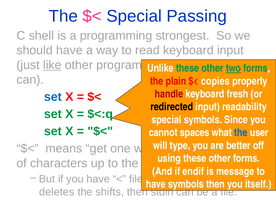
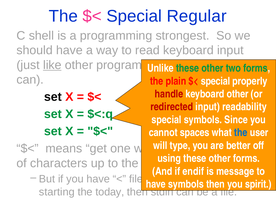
Passing: Passing -> Regular (197, 16)
two underline: present -> none (233, 68)
copies: copies -> special (215, 81)
keyboard fresh: fresh -> other (238, 94)
set colour: blue -> black (53, 97)
redirected colour: black -> red (172, 107)
itself: itself -> spirit (258, 184)
deletes: deletes -> starting (57, 192)
shifts: shifts -> today (110, 192)
